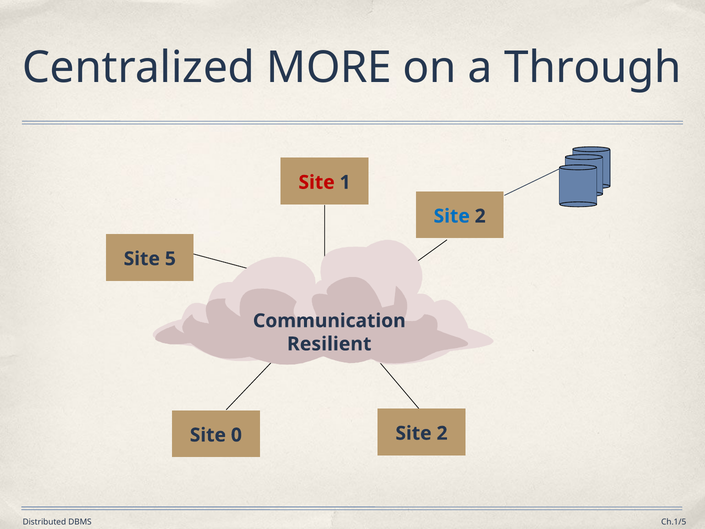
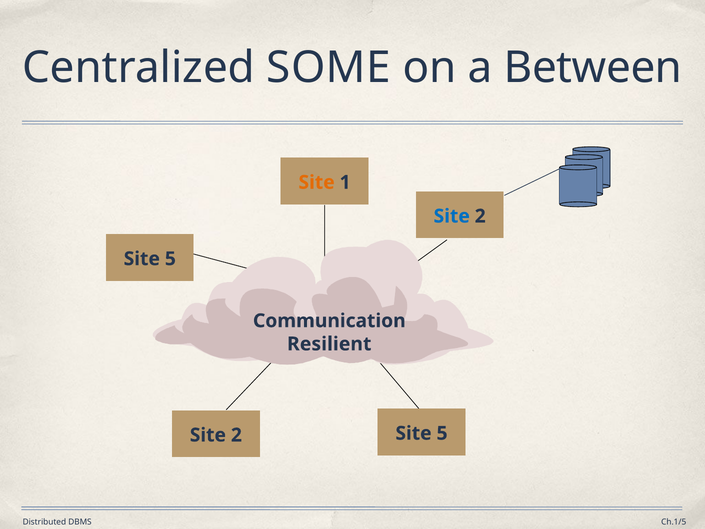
MORE: MORE -> SOME (329, 68)
Through: Through -> Between (593, 68)
Site colour: red -> orange (317, 182)
2: 2 -> 5 (442, 433)
0: 0 -> 2 (236, 435)
